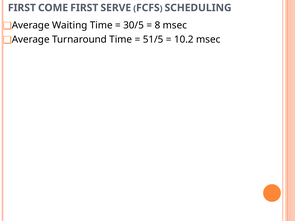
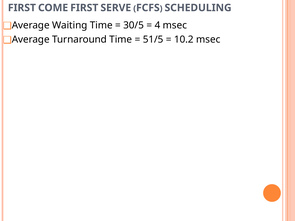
8: 8 -> 4 (157, 25)
